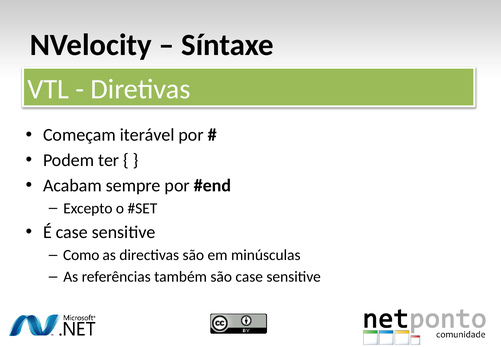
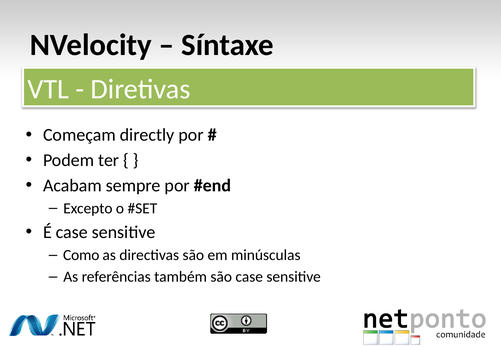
iterável: iterável -> directly (147, 135)
